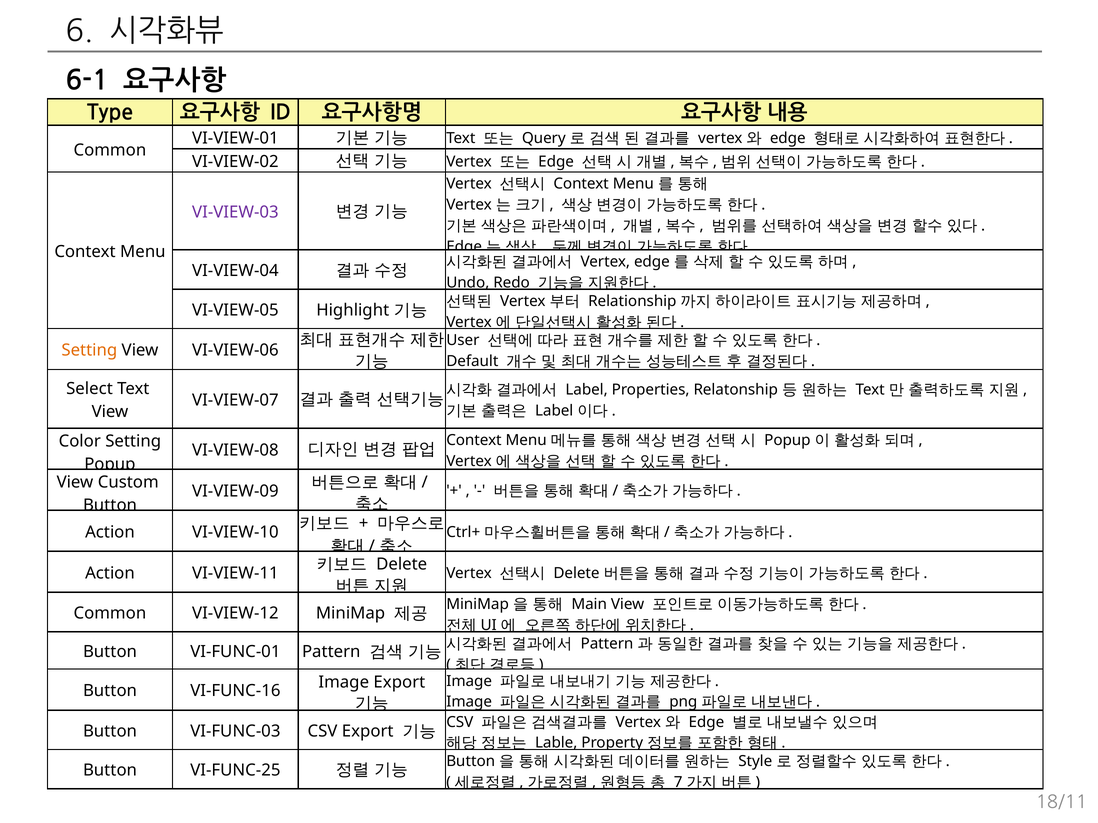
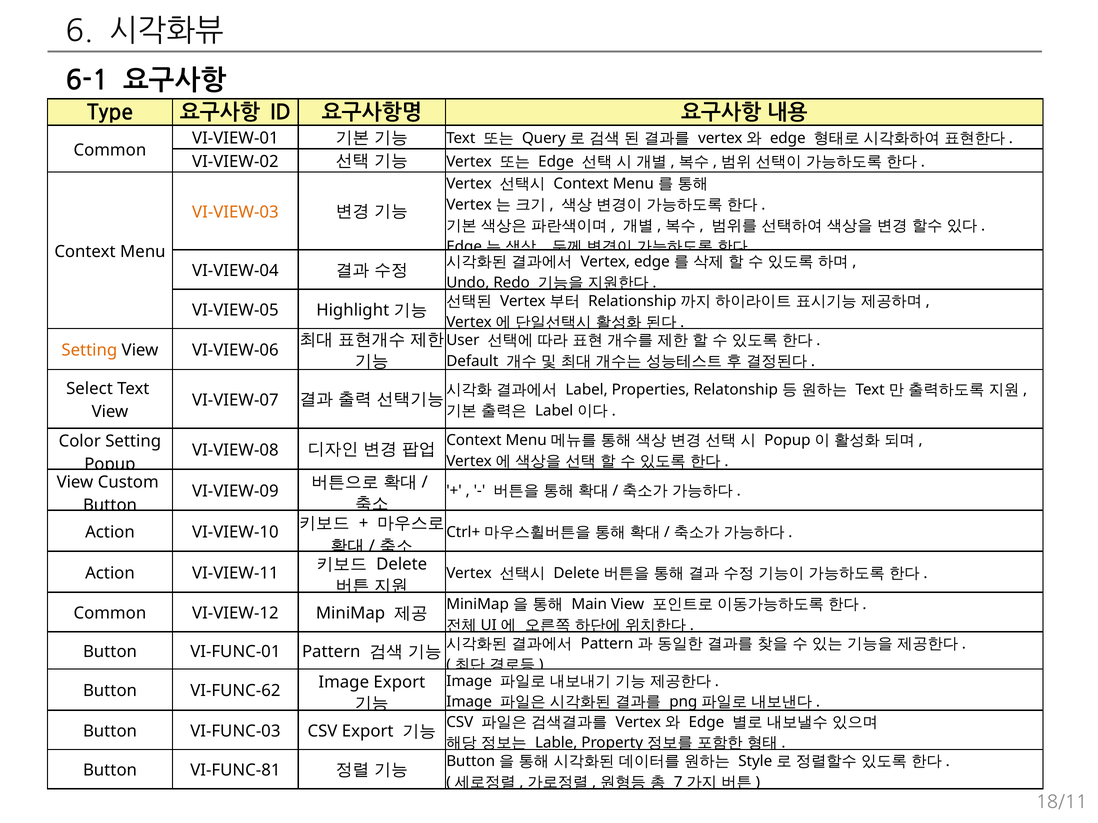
VI-VIEW-03 colour: purple -> orange (235, 212)
VI-FUNC-16: VI-FUNC-16 -> VI-FUNC-62 (235, 691)
VI-FUNC-25: VI-FUNC-25 -> VI-FUNC-81 (235, 771)
